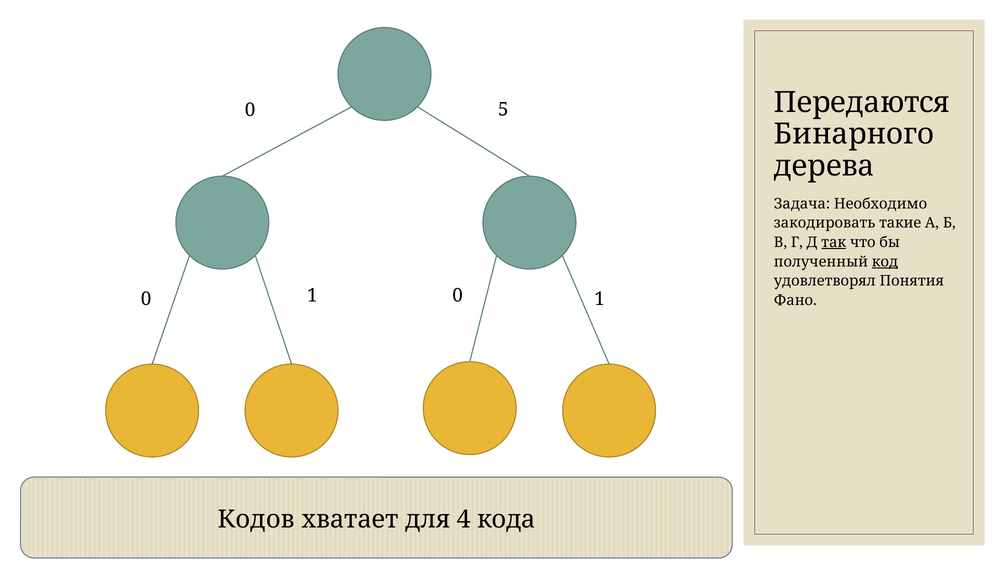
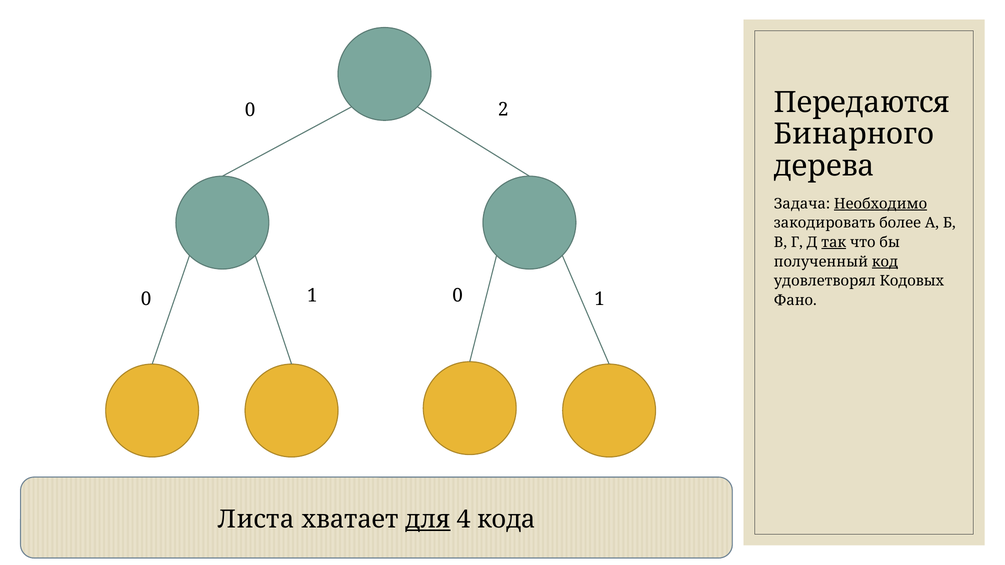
5: 5 -> 2 (503, 110)
Необходимо underline: none -> present (881, 204)
такие: такие -> более (900, 223)
Понятия: Понятия -> Кодовых (912, 281)
Кодов: Кодов -> Листа (256, 520)
для underline: none -> present (428, 520)
